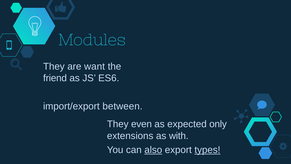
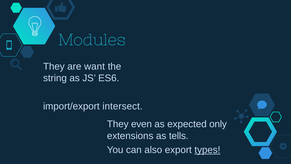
friend: friend -> string (55, 78)
between: between -> intersect (122, 106)
with: with -> tells (179, 136)
also underline: present -> none (153, 150)
